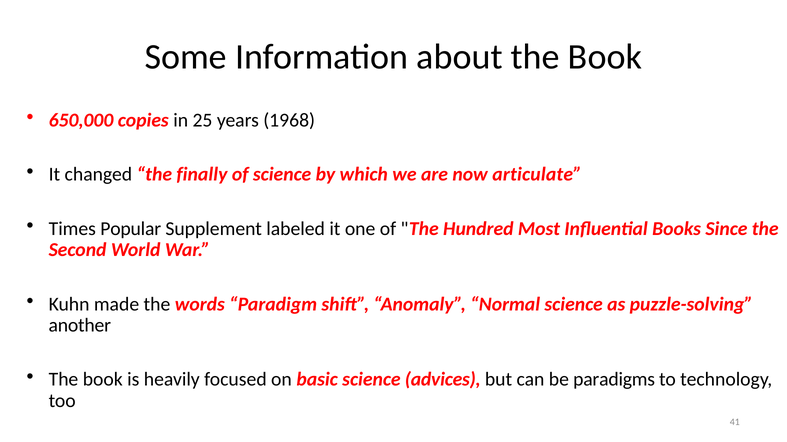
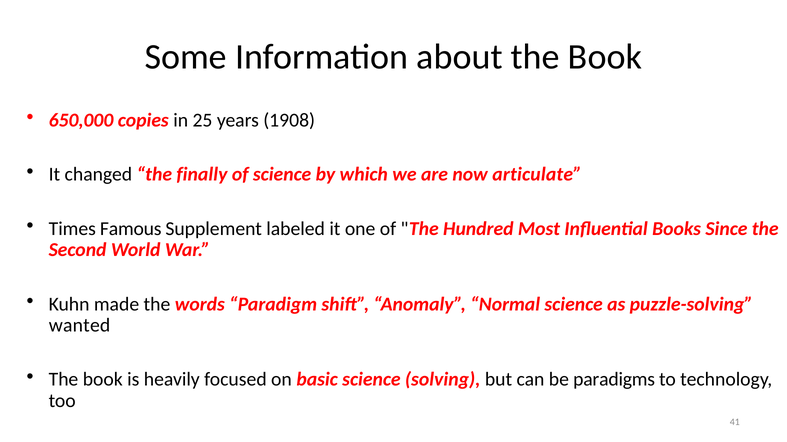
1968: 1968 -> 1908 (289, 120)
Popular: Popular -> Famous (131, 229)
another: another -> wanted (80, 326)
advices: advices -> solving (443, 380)
